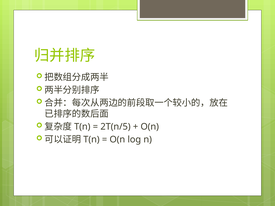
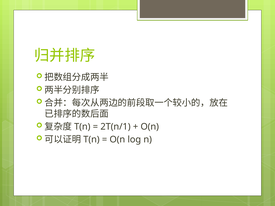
2T(n/5: 2T(n/5 -> 2T(n/1 (115, 127)
